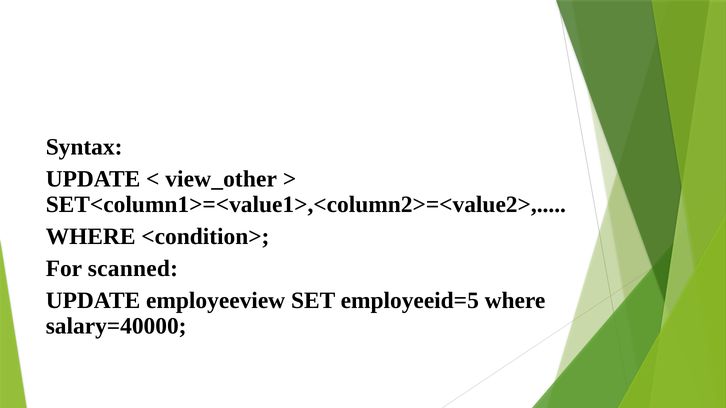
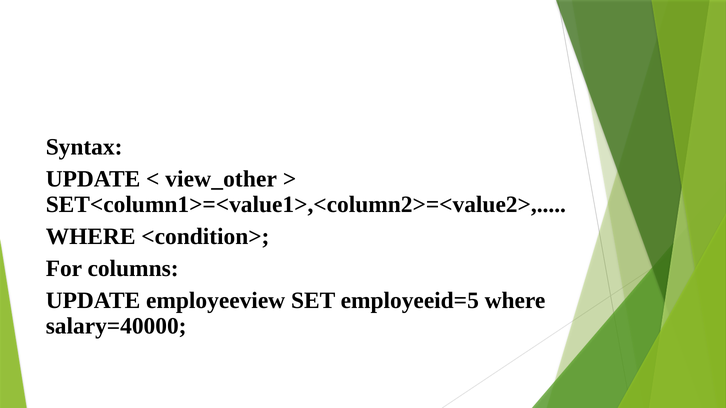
scanned: scanned -> columns (133, 269)
